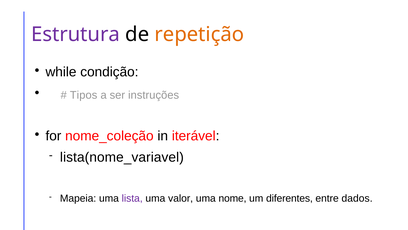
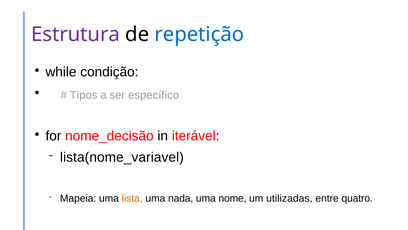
repetição colour: orange -> blue (199, 34)
instruções: instruções -> específico (154, 95)
nome_coleção: nome_coleção -> nome_decisão (109, 136)
lista colour: purple -> orange (132, 198)
valor: valor -> nada (181, 198)
diferentes: diferentes -> utilizadas (289, 198)
dados: dados -> quatro (357, 198)
